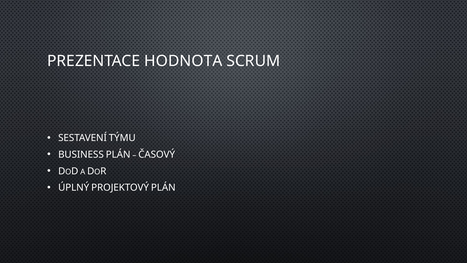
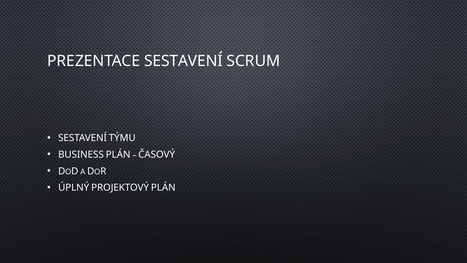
PREZENTACE HODNOTA: HODNOTA -> SESTAVENÍ (183, 61)
